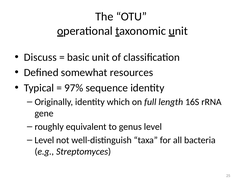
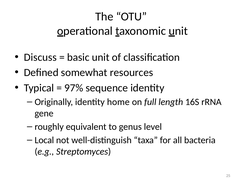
which: which -> home (118, 102)
Level: Level -> Local (44, 140)
